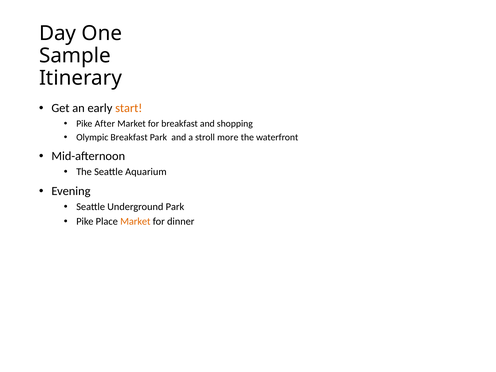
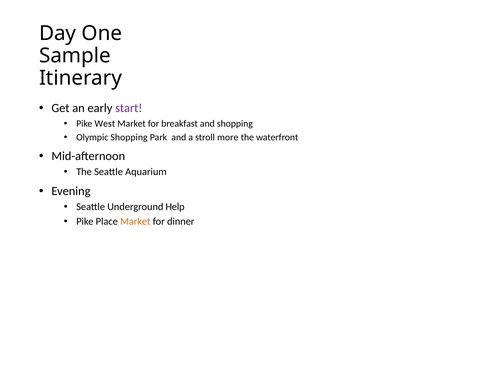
start colour: orange -> purple (129, 108)
After: After -> West (105, 124)
Olympic Breakfast: Breakfast -> Shopping (129, 137)
Underground Park: Park -> Help (175, 207)
